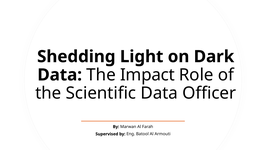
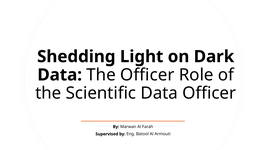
The Impact: Impact -> Officer (147, 75)
